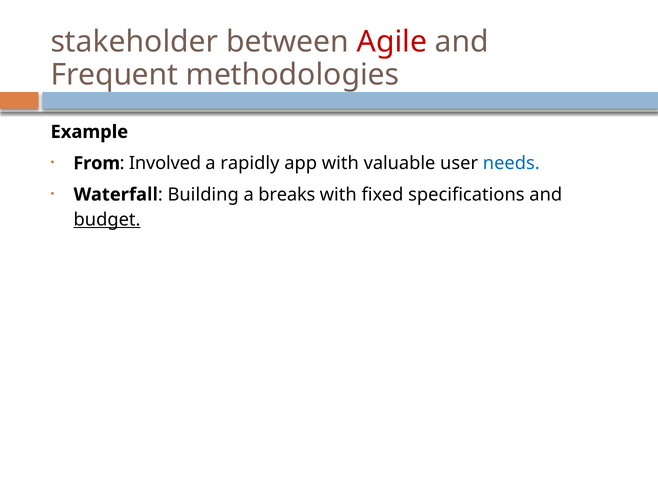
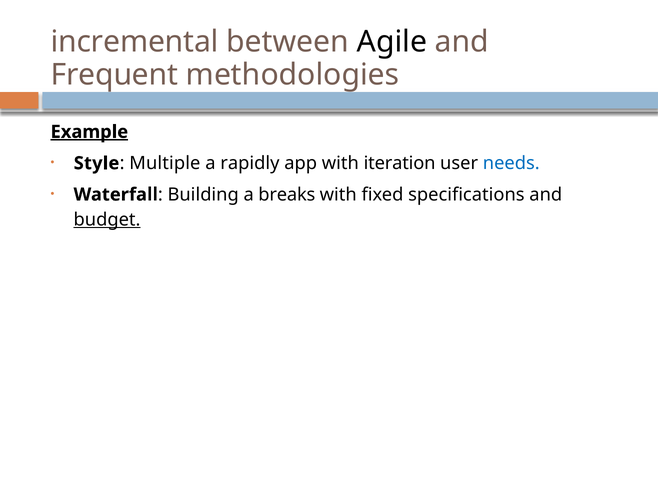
stakeholder: stakeholder -> incremental (135, 42)
Agile colour: red -> black (392, 42)
Example underline: none -> present (89, 132)
From: From -> Style (97, 163)
Involved: Involved -> Multiple (165, 163)
valuable: valuable -> iteration (400, 163)
